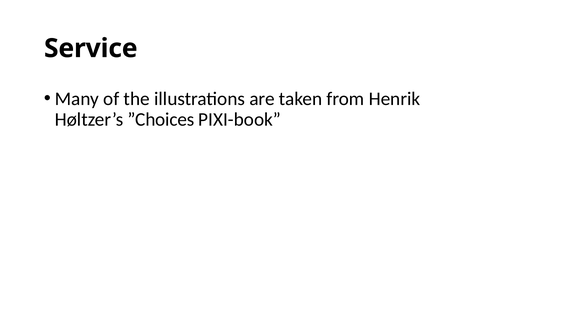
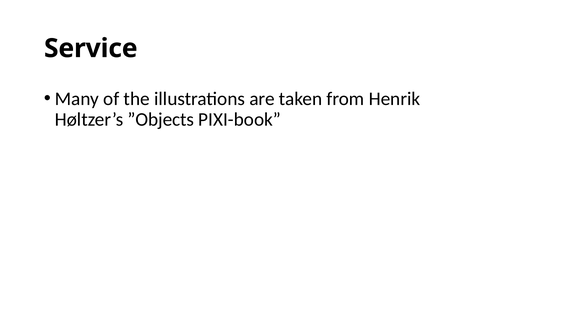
”Choices: ”Choices -> ”Objects (161, 120)
